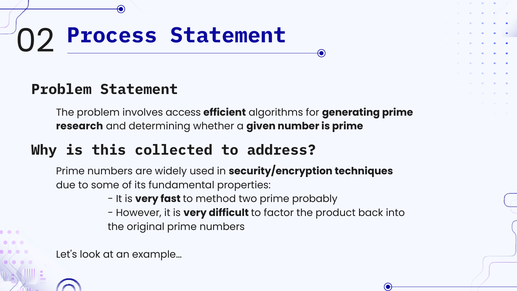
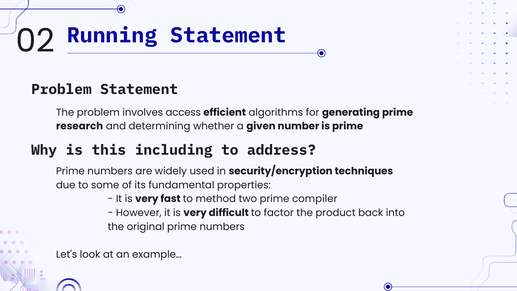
Process: Process -> Running (112, 35)
collected: collected -> including (174, 150)
probably: probably -> compiler (315, 199)
